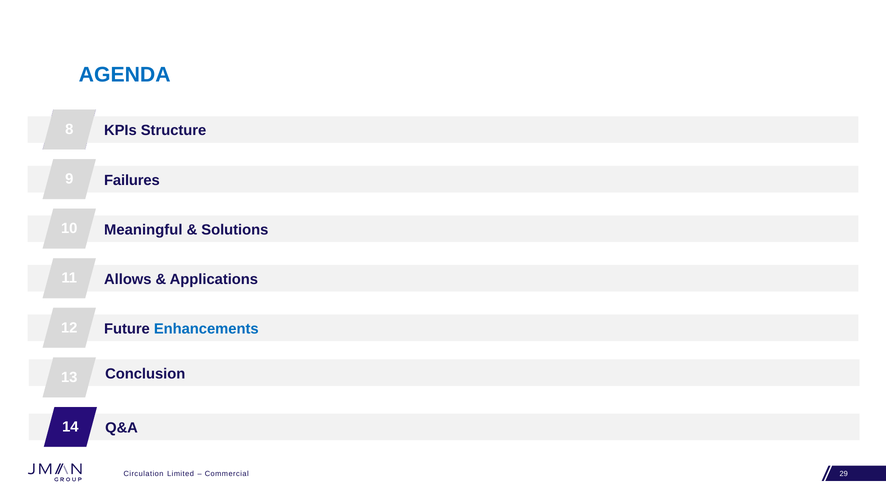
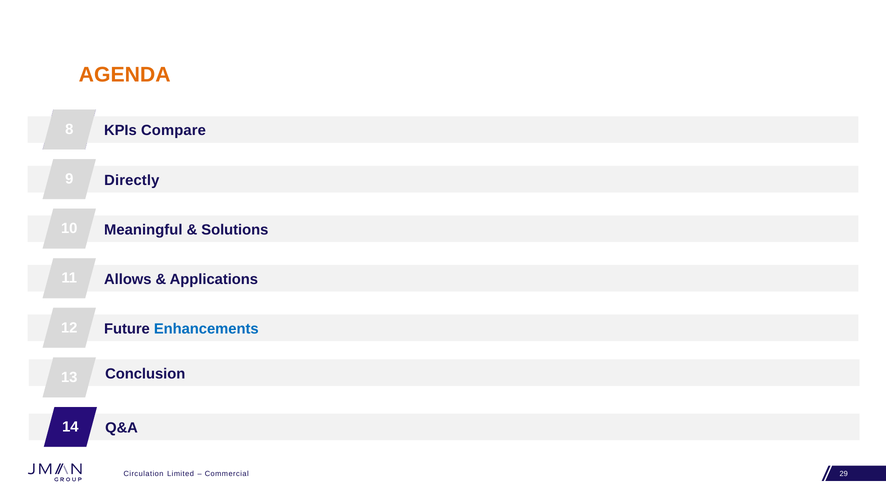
AGENDA colour: blue -> orange (125, 75)
Structure: Structure -> Compare (173, 131)
Failures: Failures -> Directly (132, 180)
